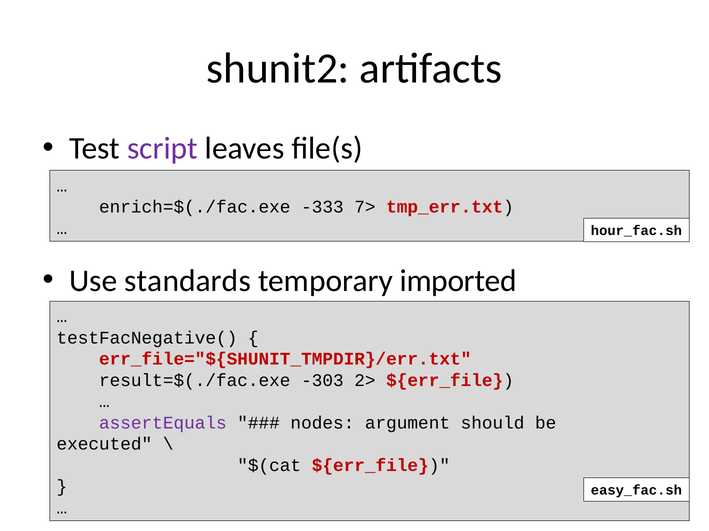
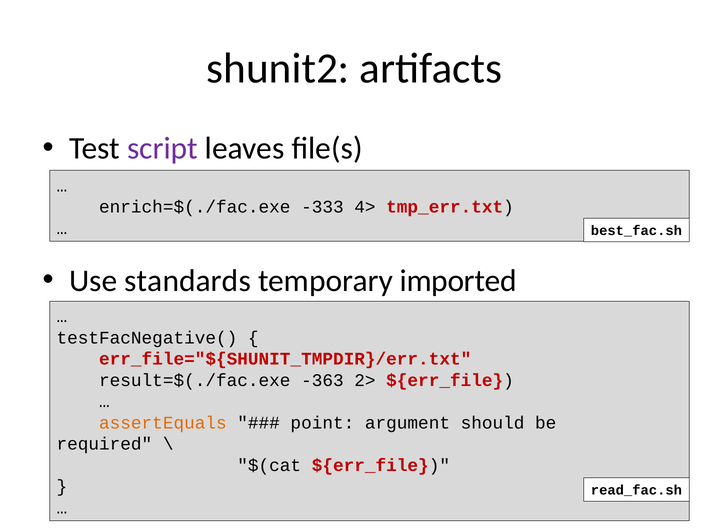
7>: 7> -> 4> (365, 207)
hour_fac.sh: hour_fac.sh -> best_fac.sh (636, 231)
-303: -303 -> -363 (322, 381)
assertEquals colour: purple -> orange (163, 423)
nodes: nodes -> point (322, 423)
executed: executed -> required (104, 445)
easy_fac.sh: easy_fac.sh -> read_fac.sh (636, 491)
